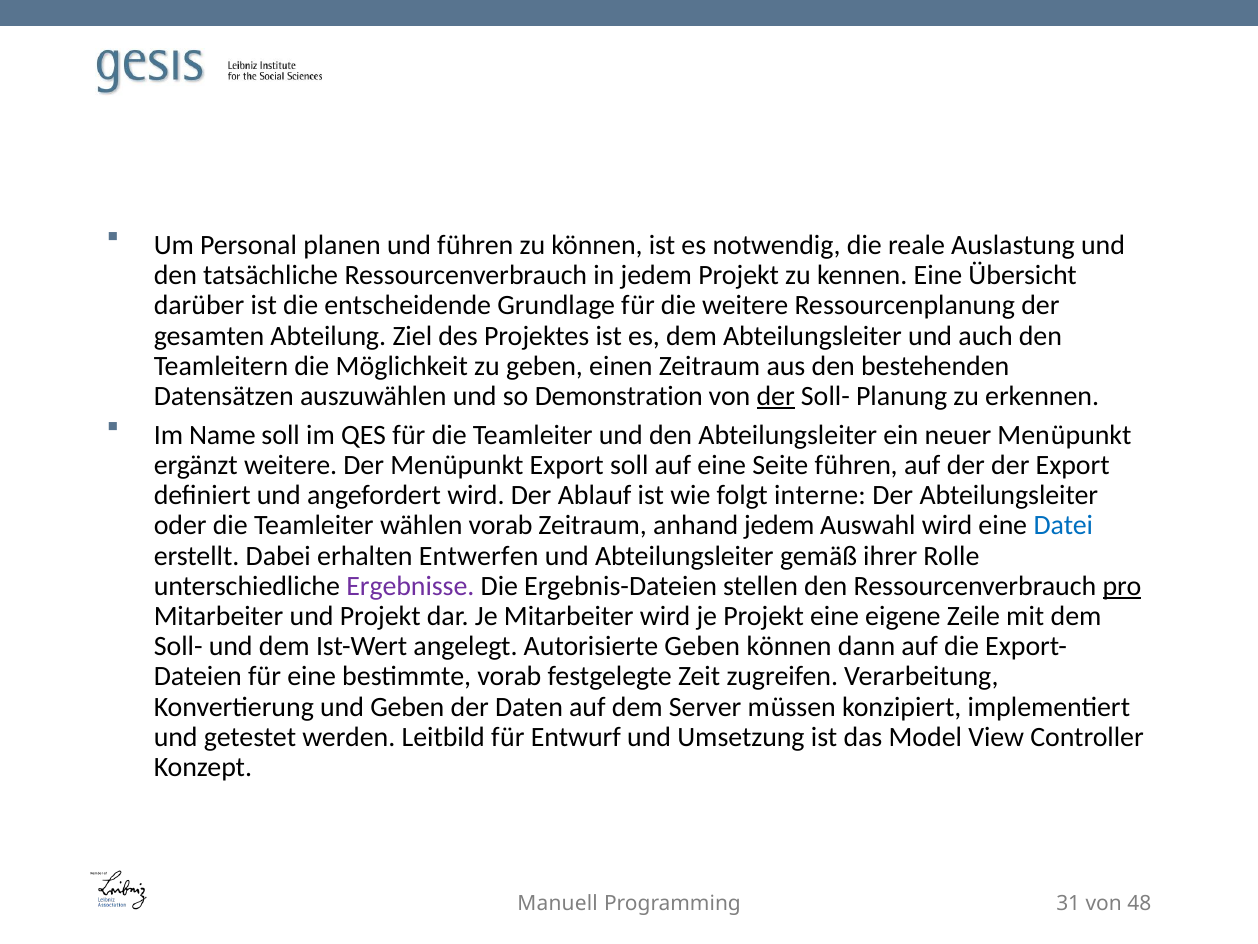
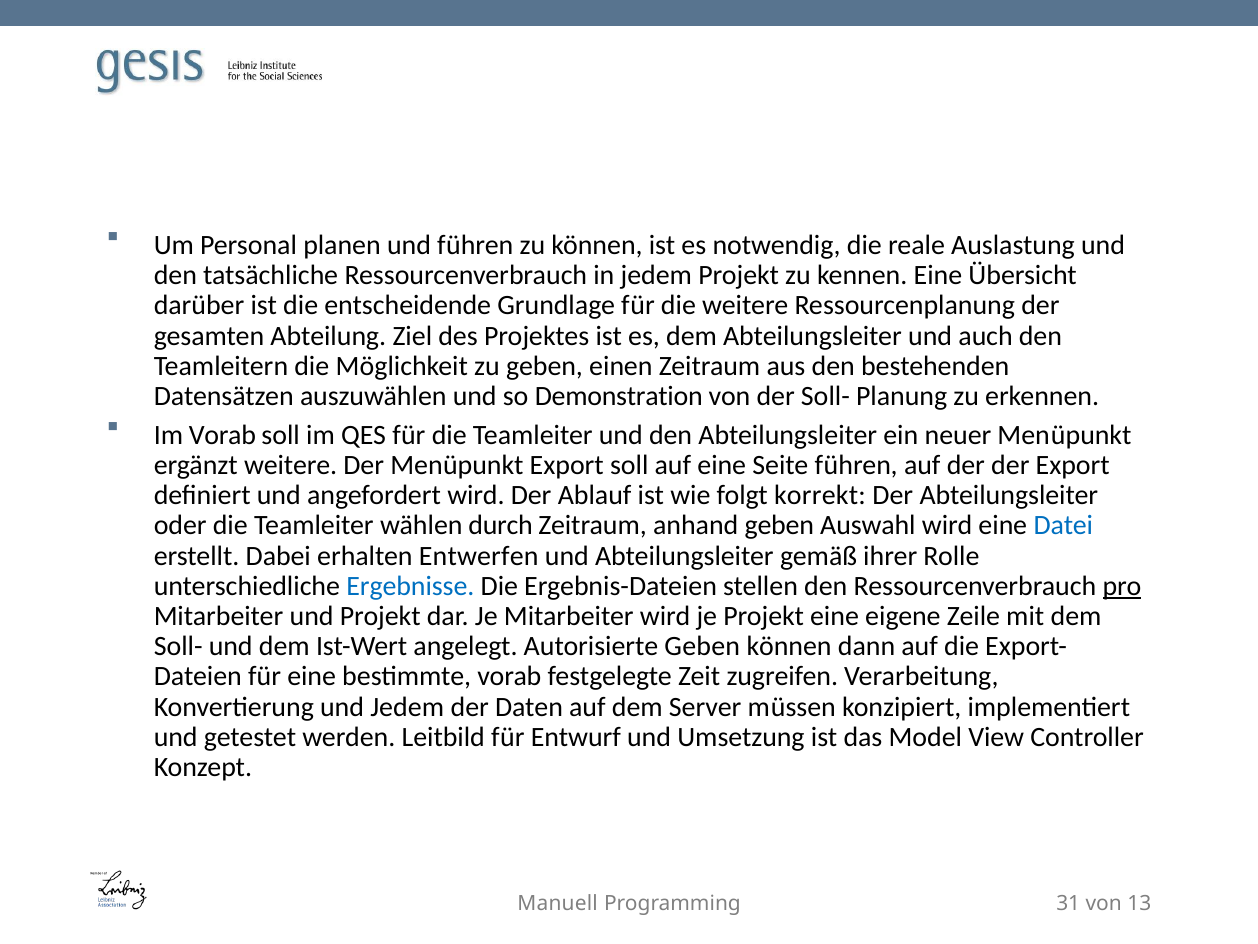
der underline: present -> none (776, 396)
Im Name: Name -> Vorab (222, 435)
interne: interne -> korrekt (820, 495)
wählen vorab: vorab -> durch (501, 525)
anhand jedem: jedem -> geben (779, 525)
Ergebnisse colour: purple -> blue (410, 586)
und Geben: Geben -> Jedem (407, 706)
48: 48 -> 13 (1139, 903)
